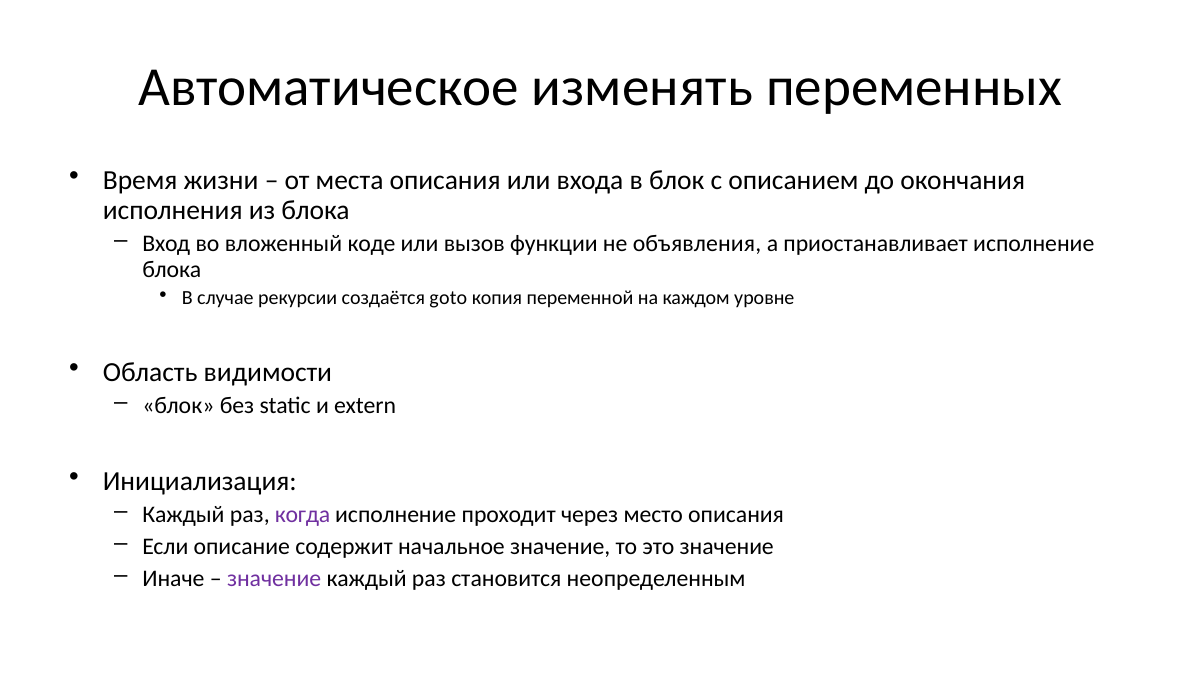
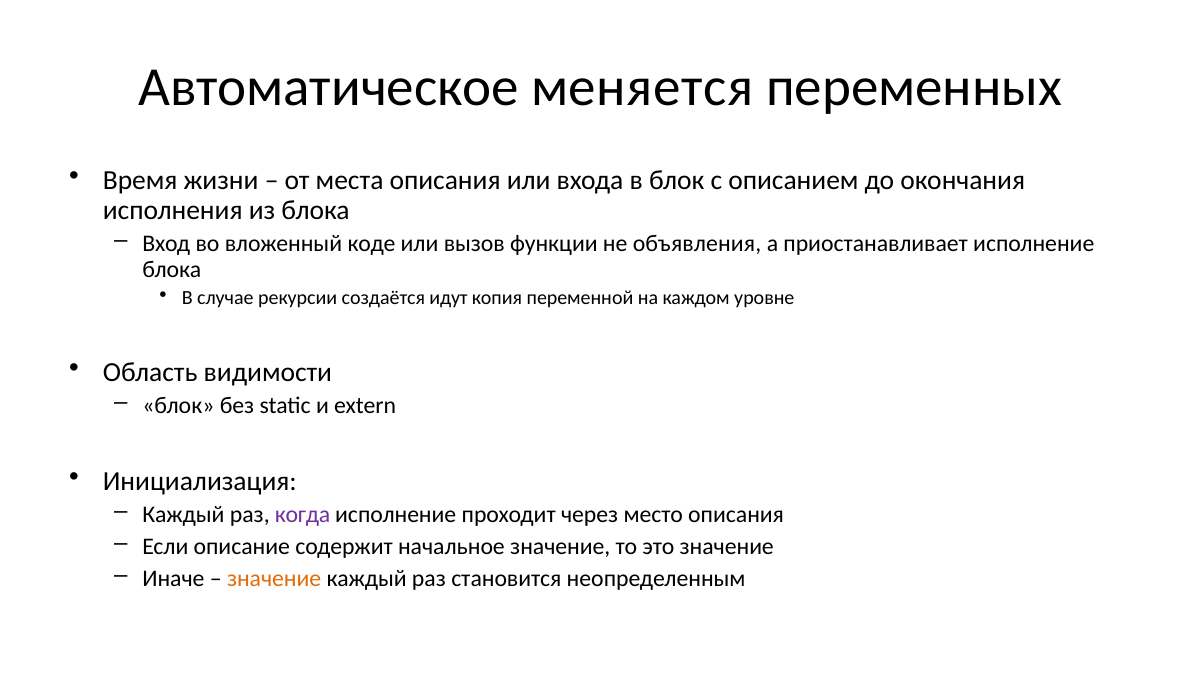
изменять: изменять -> меняется (642, 87)
goto: goto -> идут (449, 298)
значение colour: purple -> orange (274, 579)
